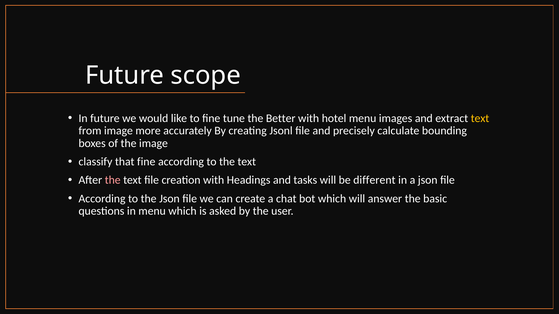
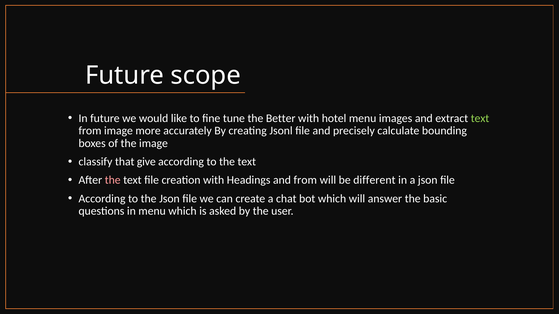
text colour: yellow -> light green (480, 118)
that fine: fine -> give (146, 162)
and tasks: tasks -> from (305, 180)
